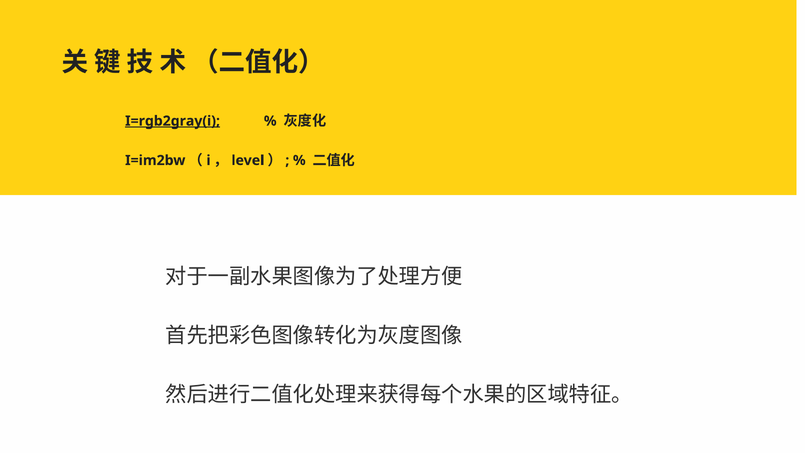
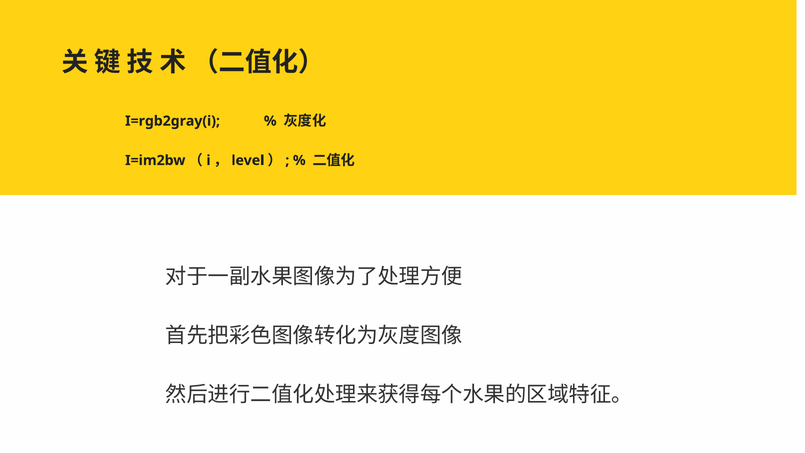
I=rgb2gray(i underline: present -> none (173, 121)
